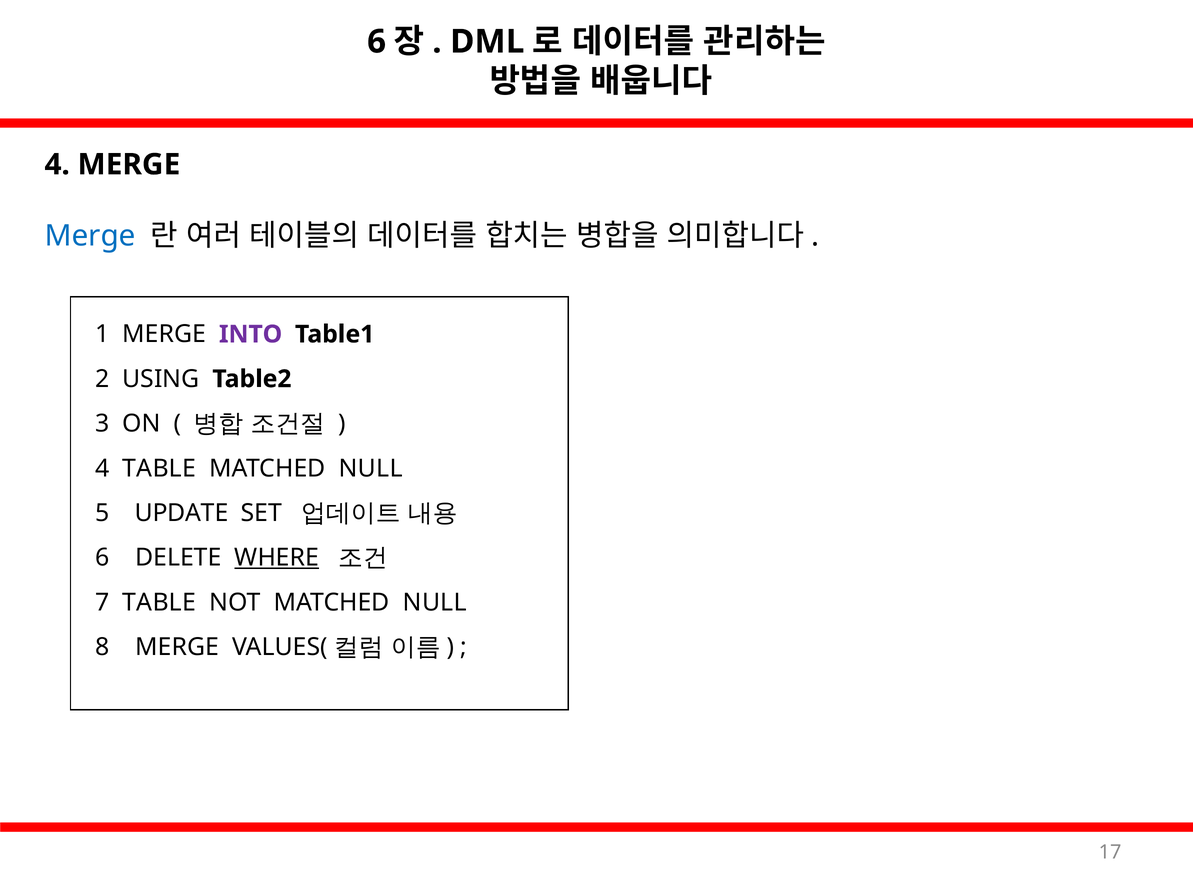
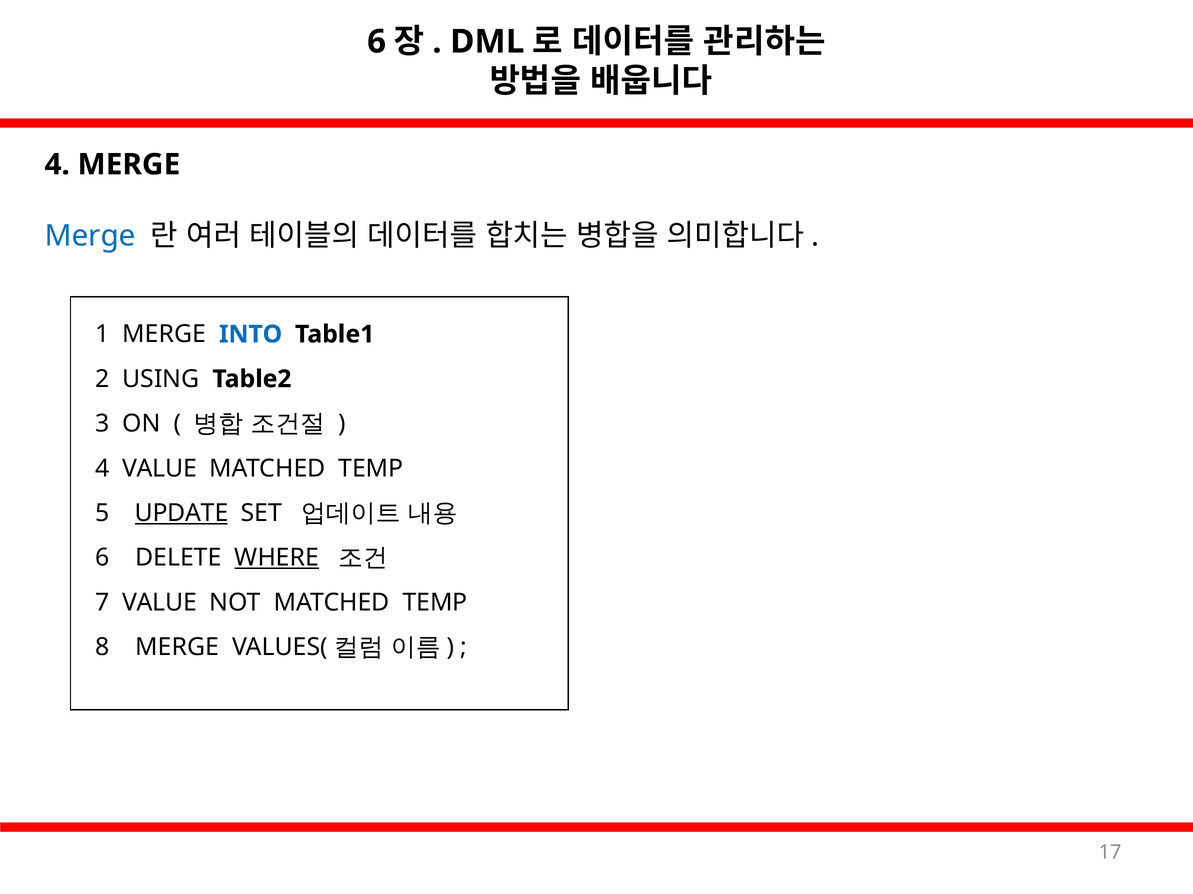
INTO colour: purple -> blue (251, 335)
4 TABLE: TABLE -> VALUE (159, 469)
NULL: NULL -> TEMP (371, 469)
UPDATE underline: none -> present (182, 513)
7 TABLE: TABLE -> VALUE (159, 603)
NOT MATCHED NULL: NULL -> TEMP (435, 603)
